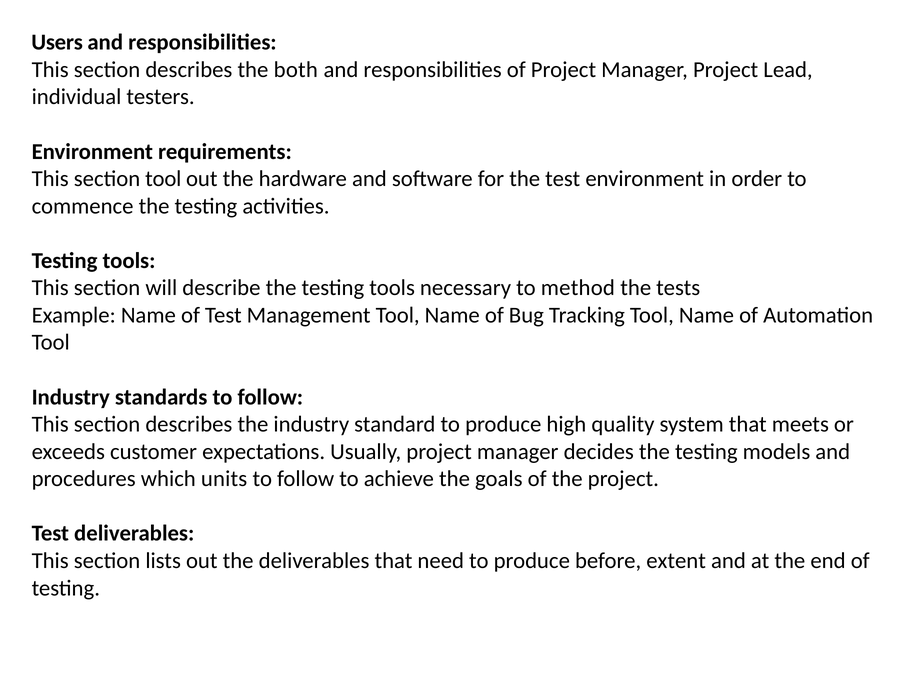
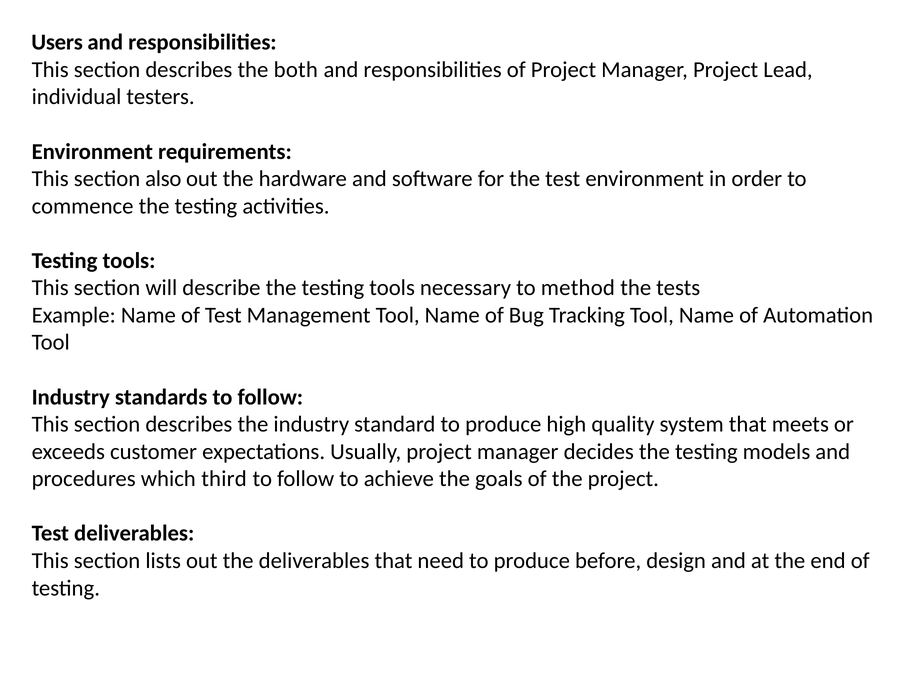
section tool: tool -> also (163, 179)
units: units -> third (224, 479)
extent: extent -> design (676, 561)
